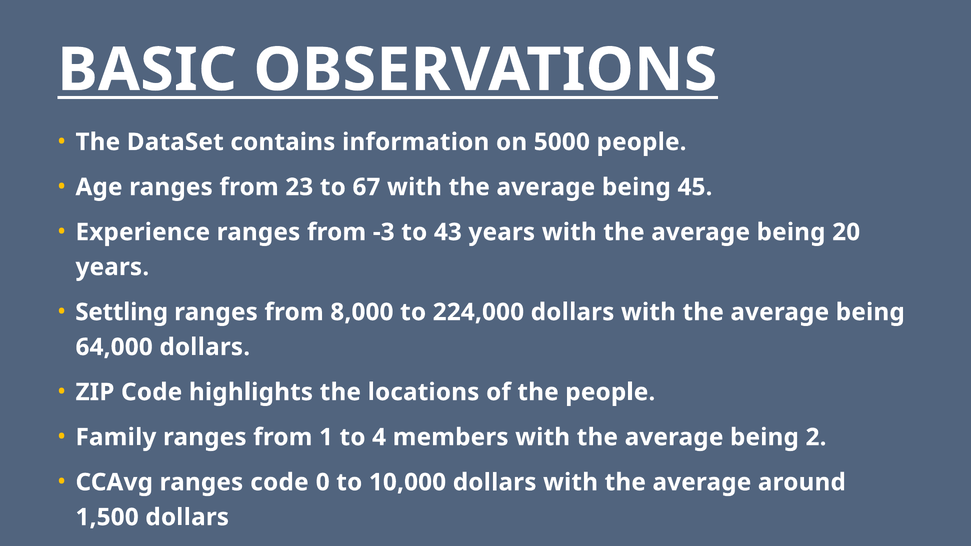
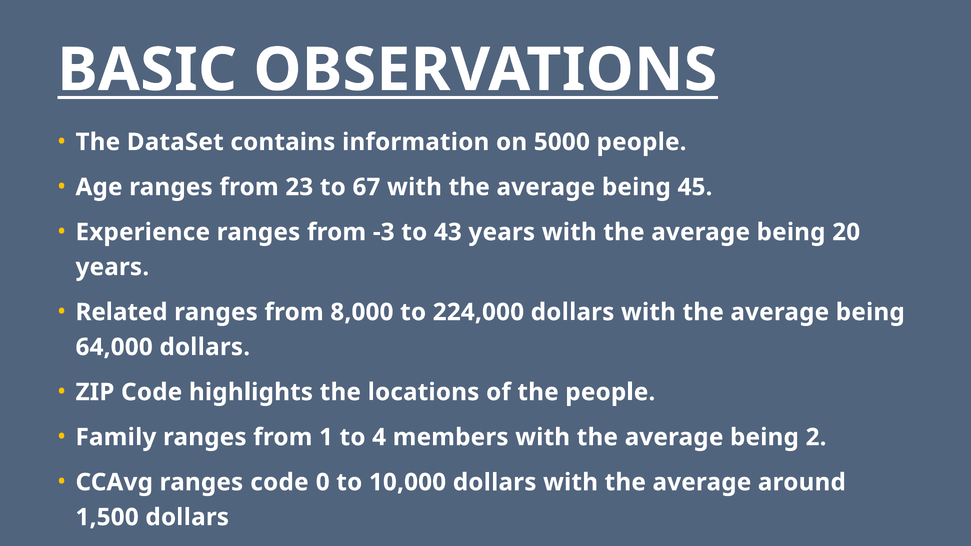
Settling: Settling -> Related (122, 312)
